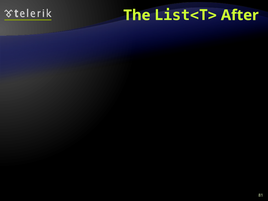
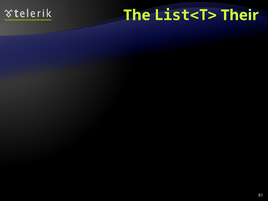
After: After -> Their (240, 15)
